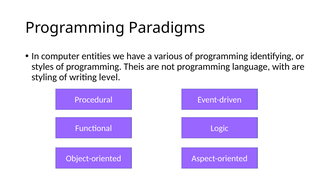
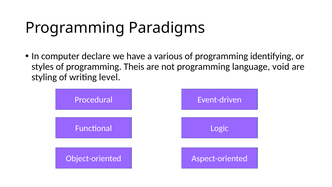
entities: entities -> declare (96, 56)
with: with -> void (281, 67)
